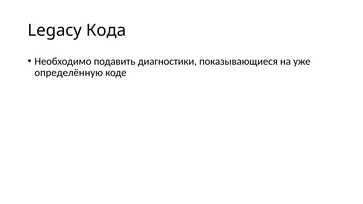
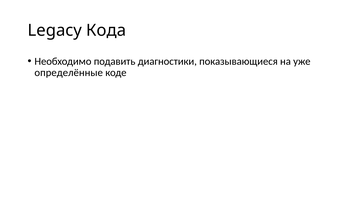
определённую: определённую -> определённые (69, 73)
